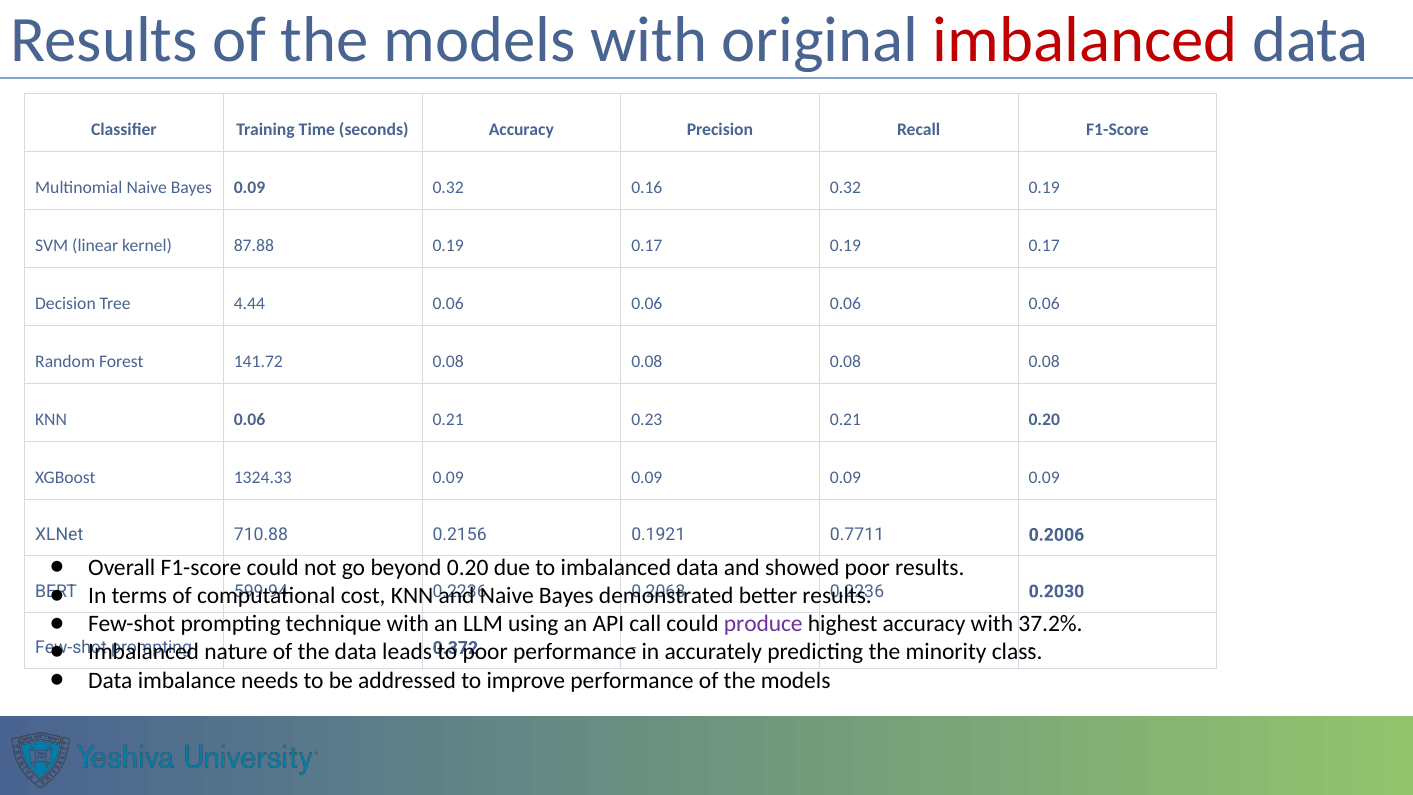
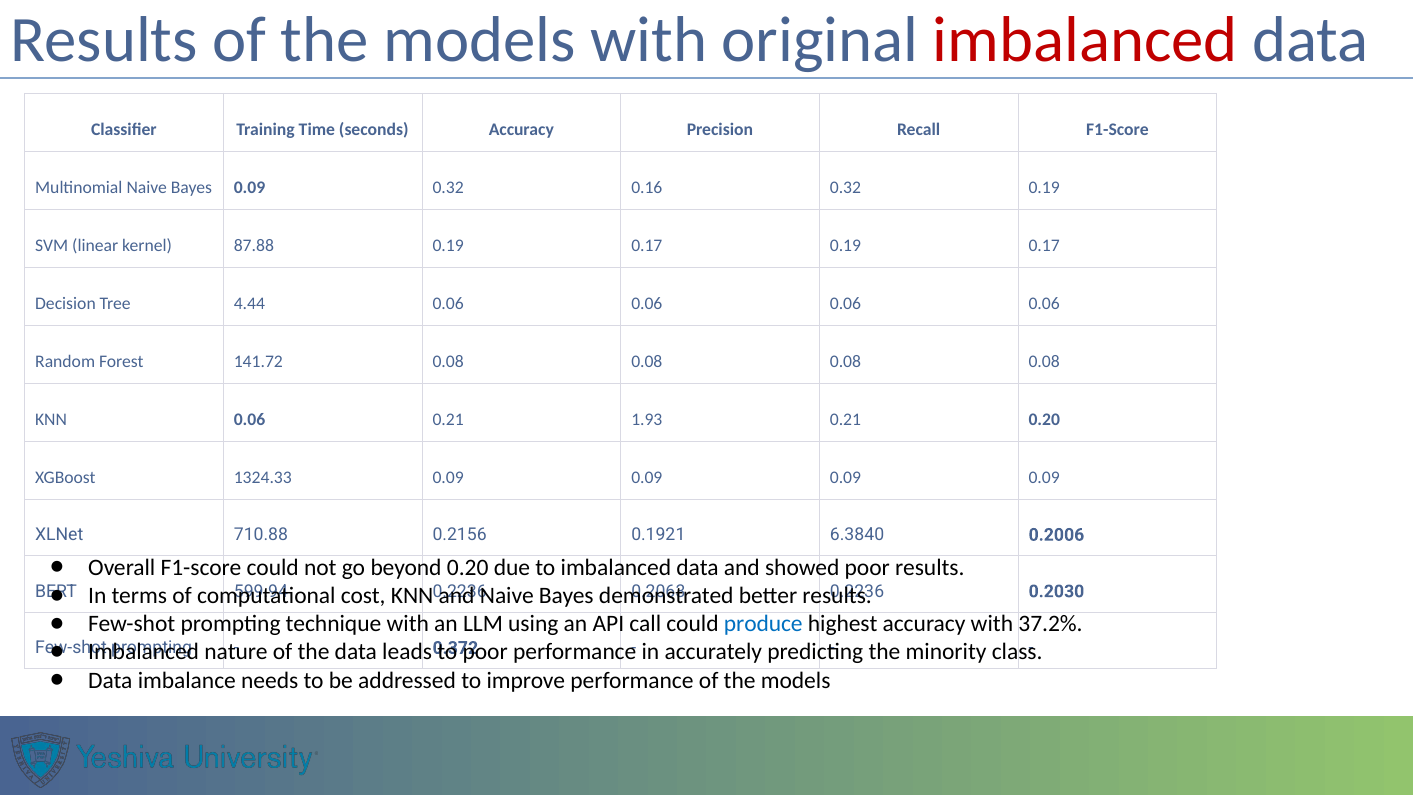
0.23: 0.23 -> 1.93 (647, 420)
0.7711: 0.7711 -> 6.3840 (857, 535)
produce colour: purple -> blue (763, 624)
